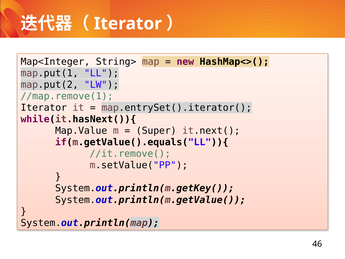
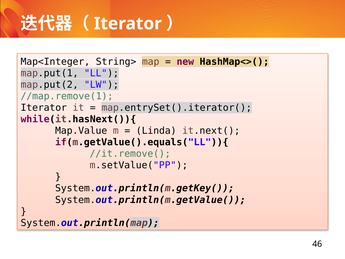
Super: Super -> Linda (156, 131)
